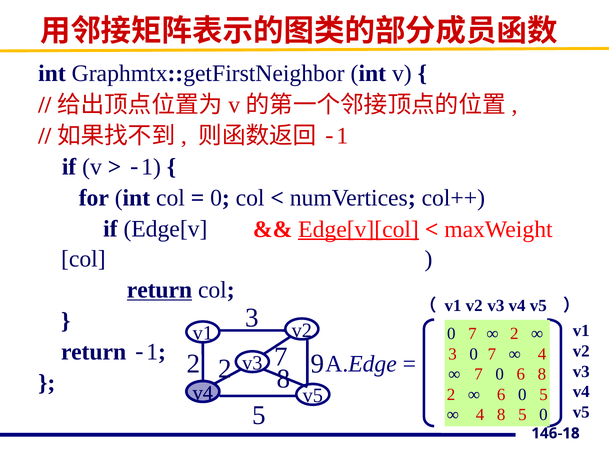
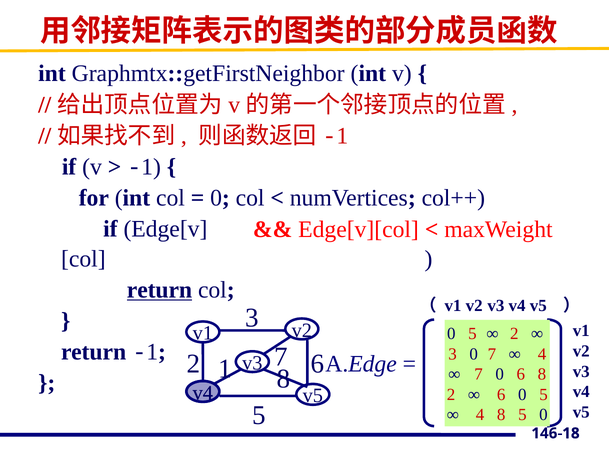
Edge[v][col underline: present -> none (359, 229)
7: 7 -> 5 (472, 333)
7 9: 9 -> 6 (317, 364)
2 2: 2 -> 1 (225, 369)
